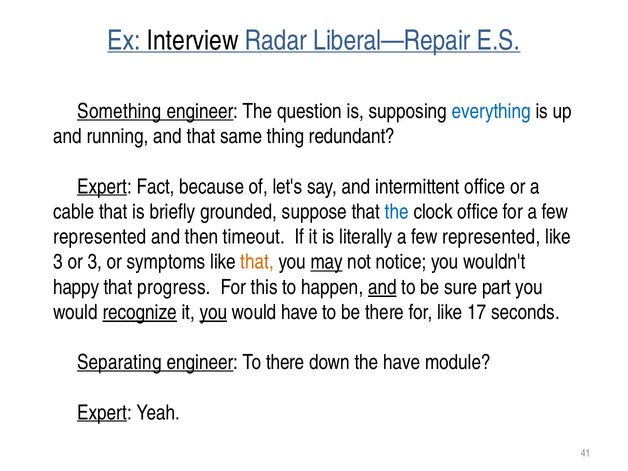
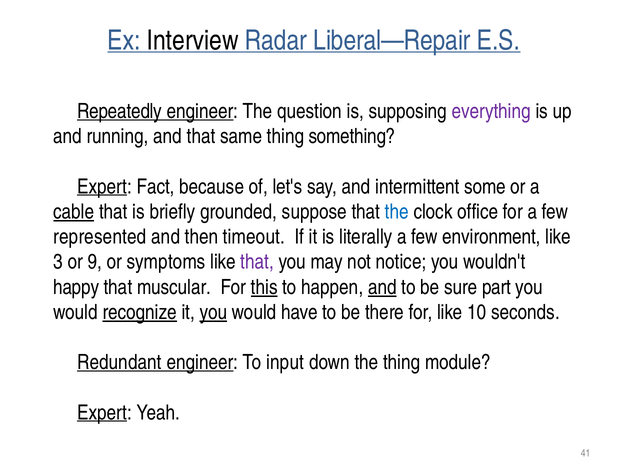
Something: Something -> Repeatedly (120, 111)
everything colour: blue -> purple (491, 111)
redundant: redundant -> something (352, 136)
intermittent office: office -> some (485, 187)
cable underline: none -> present (74, 212)
literally a few represented: represented -> environment (492, 237)
or 3: 3 -> 9 (95, 262)
that colour: orange -> purple (257, 262)
may underline: present -> none (327, 262)
progress: progress -> muscular (174, 287)
this underline: none -> present (264, 287)
17: 17 -> 10 (477, 312)
Separating: Separating -> Redundant (119, 362)
To there: there -> input (285, 362)
the have: have -> thing (402, 362)
